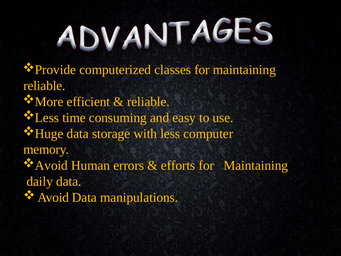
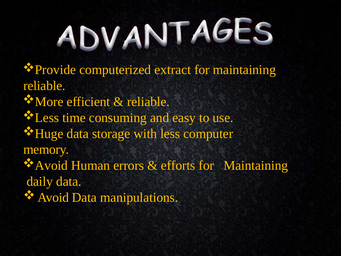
classes: classes -> extract (173, 70)
